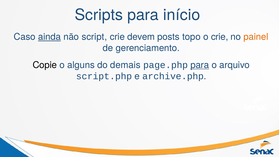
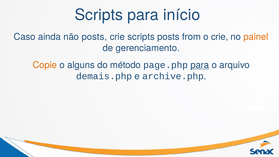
ainda underline: present -> none (49, 37)
não script: script -> posts (94, 37)
crie devem: devem -> scripts (141, 37)
topo: topo -> from (191, 37)
Copie colour: black -> orange (45, 65)
demais: demais -> método (125, 65)
script.php: script.php -> demais.php (104, 76)
